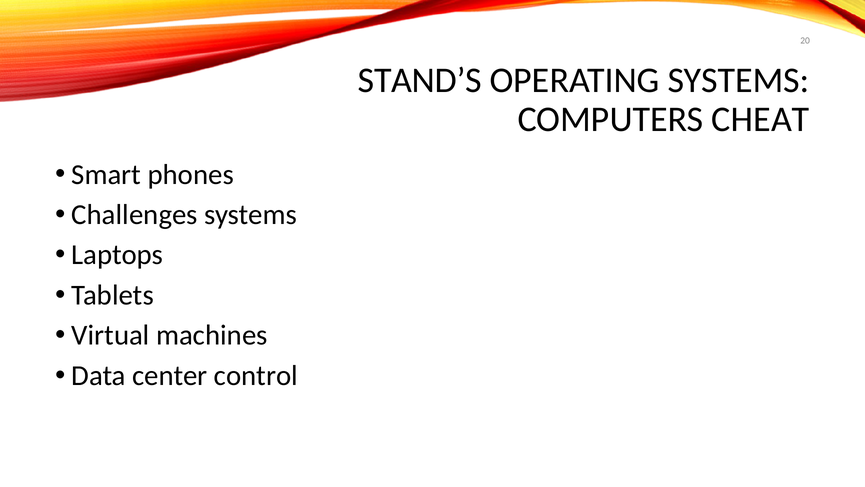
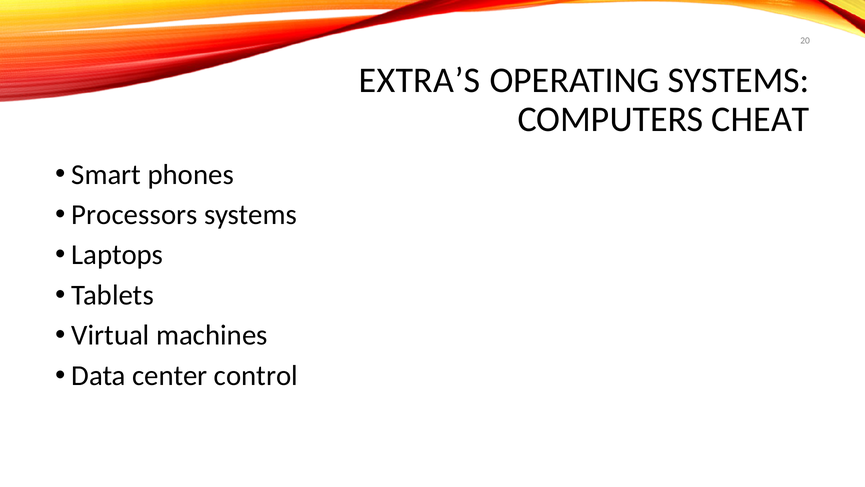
STAND’S: STAND’S -> EXTRA’S (420, 80)
Challenges: Challenges -> Processors (135, 215)
